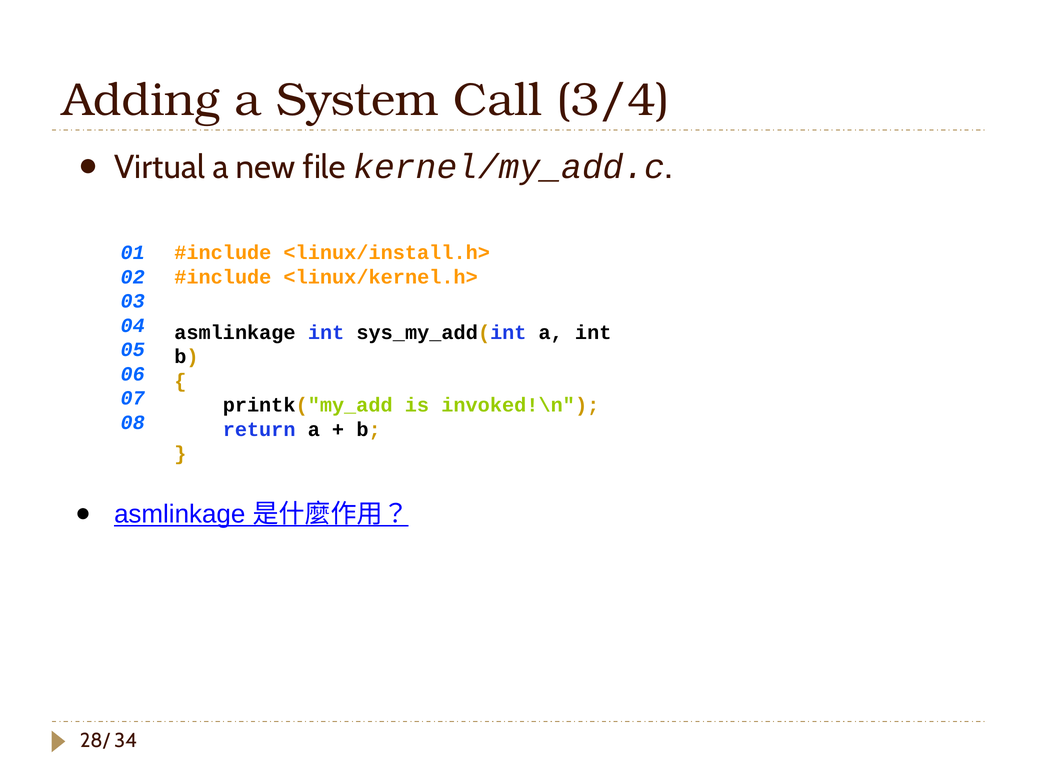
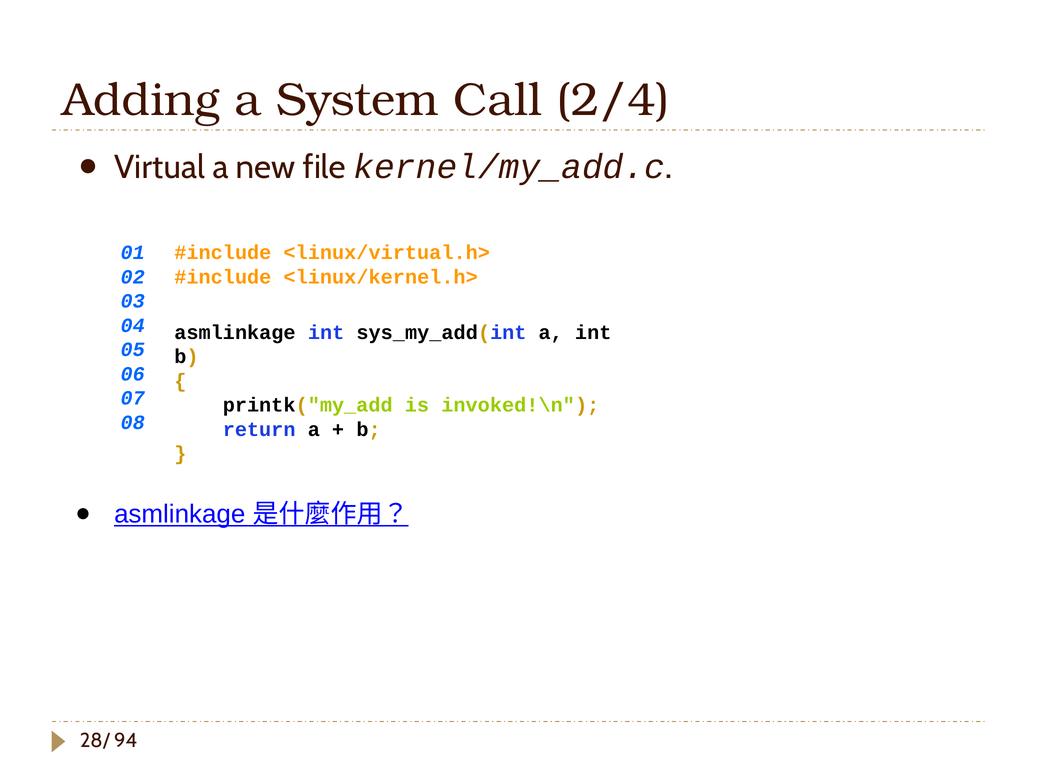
3/4: 3/4 -> 2/4 (613, 100)
<linux/install.h>: <linux/install.h> -> <linux/virtual.h> (387, 253)
34: 34 -> 94 (126, 741)
